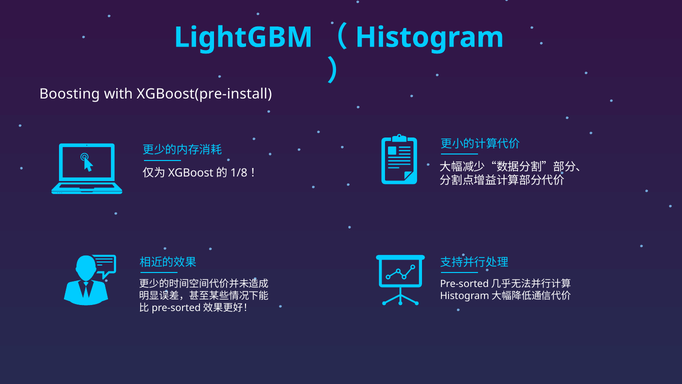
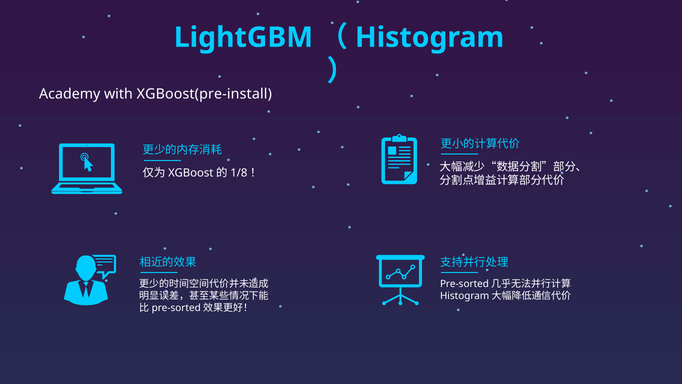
Boosting: Boosting -> Academy (70, 94)
